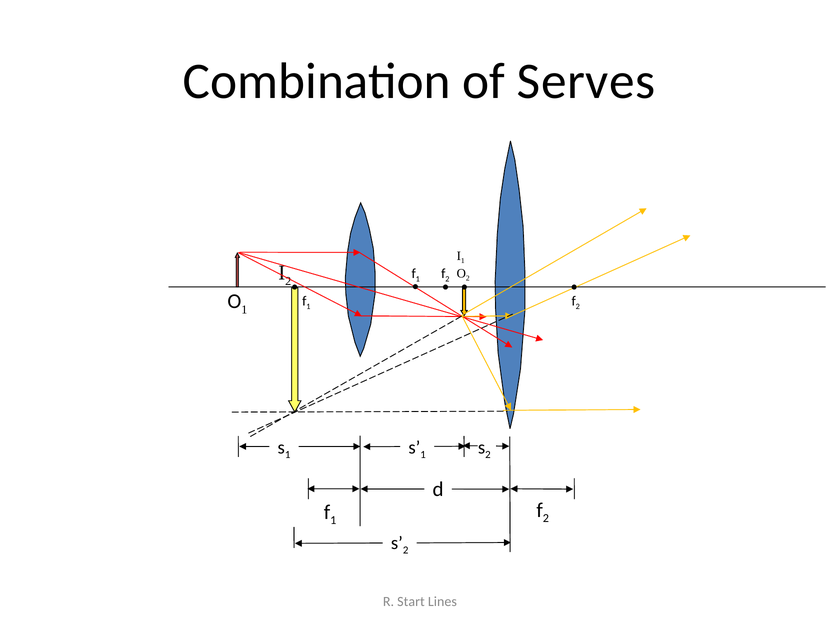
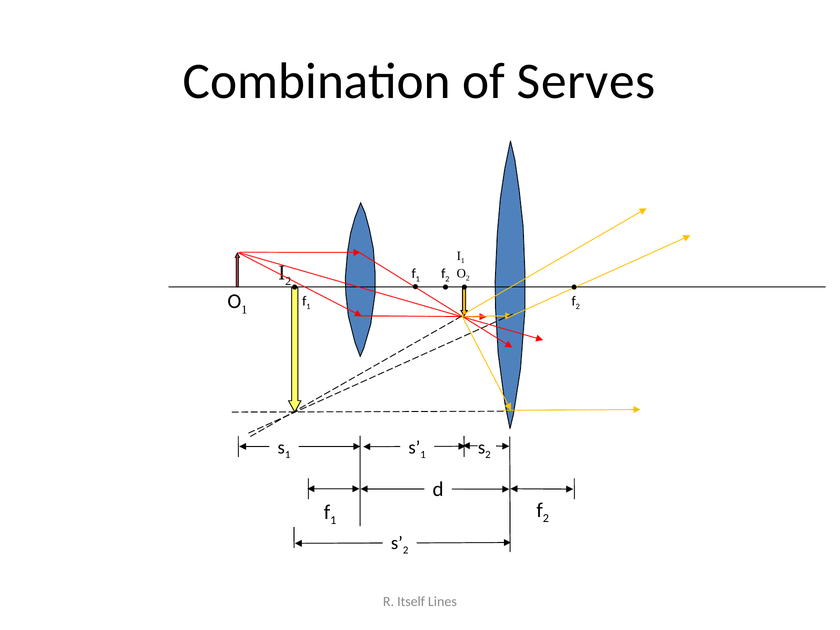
Start: Start -> Itself (411, 602)
